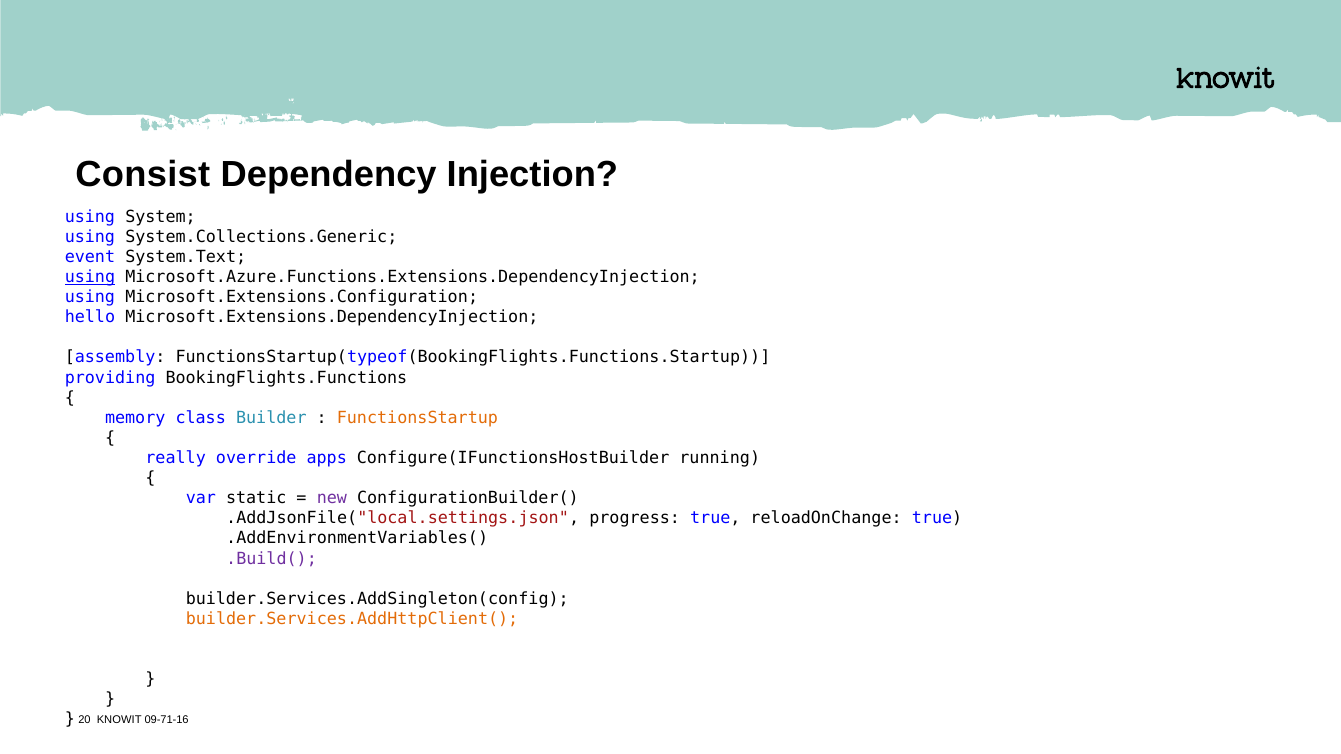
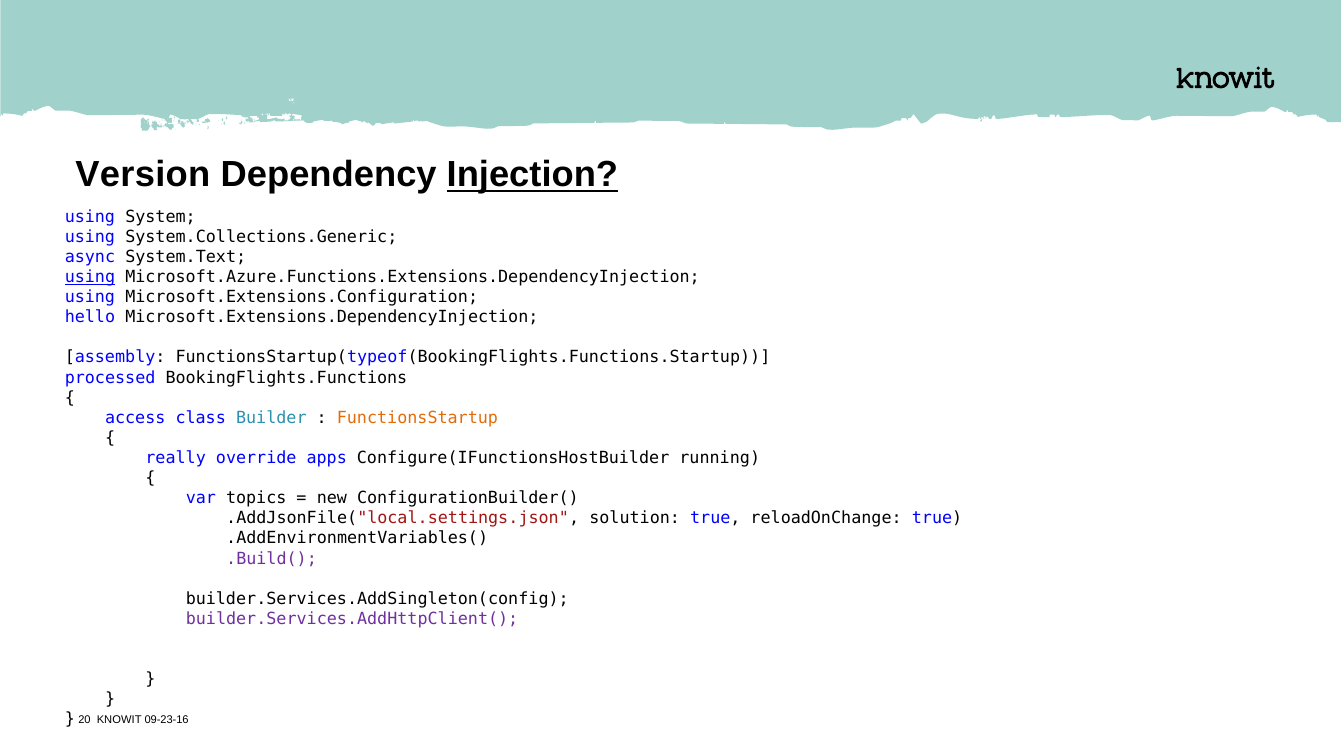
Consist: Consist -> Version (143, 175)
Injection underline: none -> present (532, 175)
event: event -> async (90, 257)
providing: providing -> processed (110, 378)
memory: memory -> access (135, 418)
static: static -> topics (256, 498)
new colour: purple -> black (332, 498)
progress: progress -> solution (635, 519)
builder.Services.AddHttpClient( colour: orange -> purple (352, 619)
09-71-16: 09-71-16 -> 09-23-16 (167, 720)
